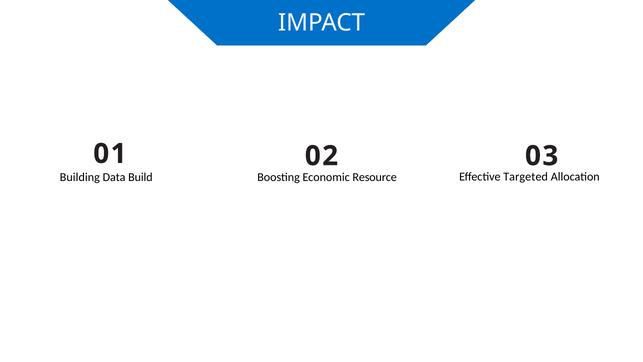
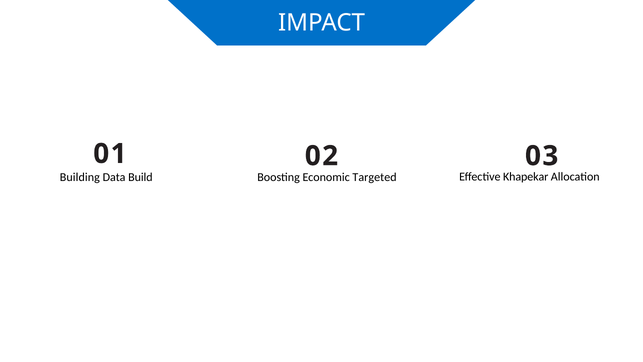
Resource: Resource -> Targeted (375, 177)
Targeted: Targeted -> Khapekar (526, 177)
